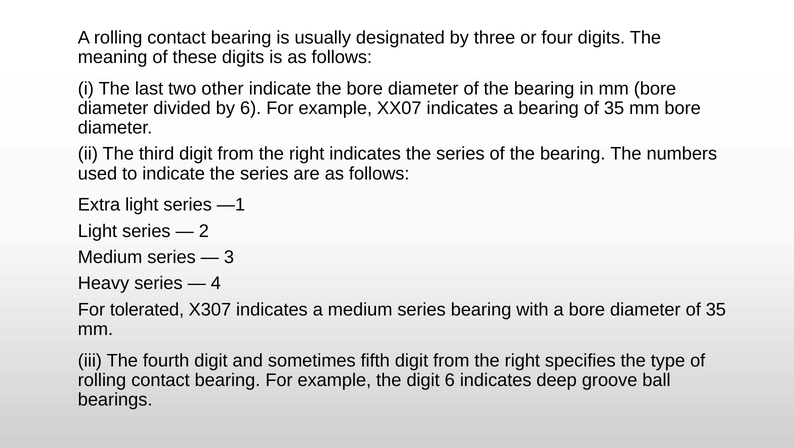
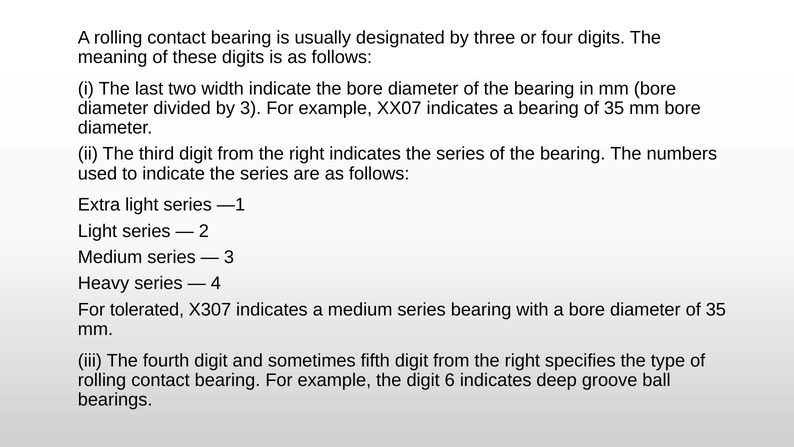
other: other -> width (223, 89)
by 6: 6 -> 3 (251, 108)
